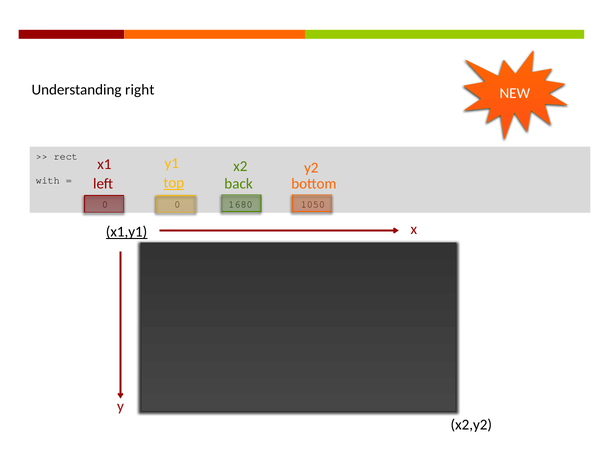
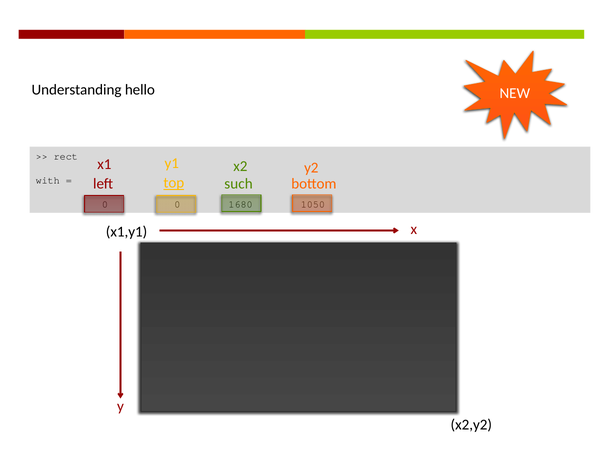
right: right -> hello (140, 90)
back: back -> such (239, 184)
x1,y1 underline: present -> none (127, 232)
